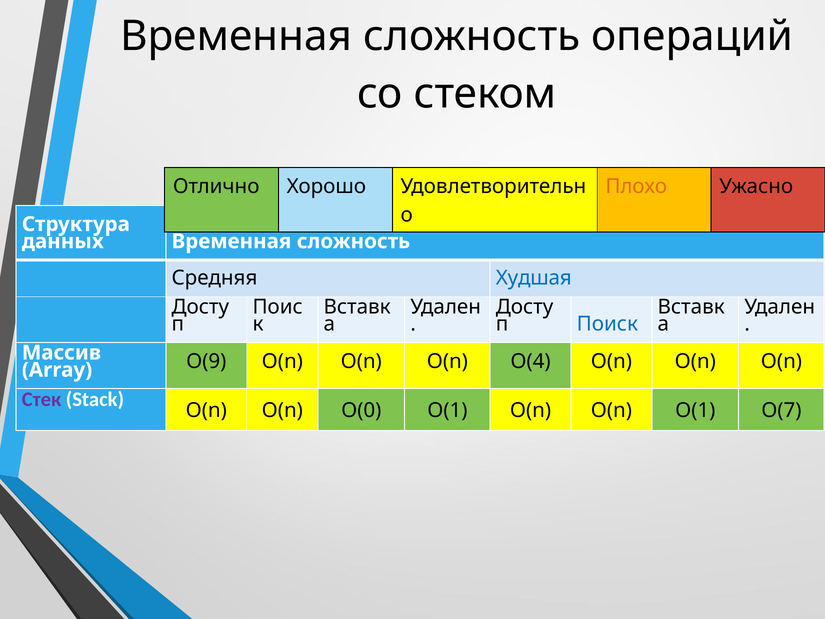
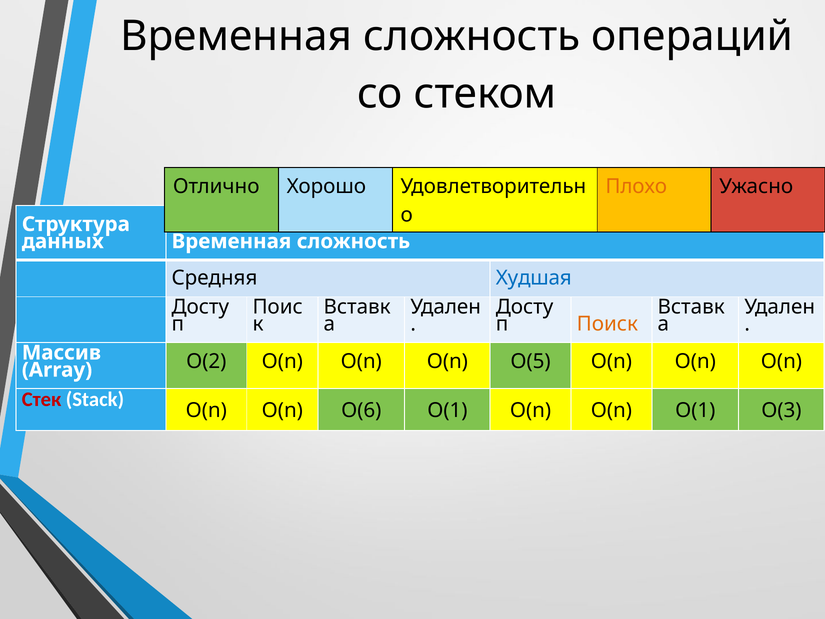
Поиск colour: blue -> orange (607, 324)
O(9: O(9 -> O(2 (206, 361)
O(4: O(4 -> O(5 (531, 361)
Стек colour: purple -> red (42, 399)
O(0: O(0 -> O(6 (361, 410)
O(7: O(7 -> O(3 (781, 410)
